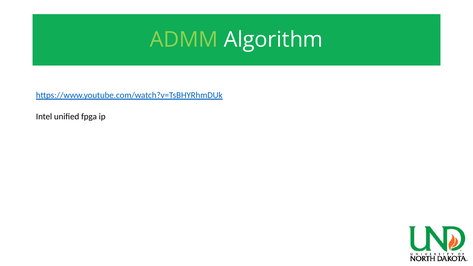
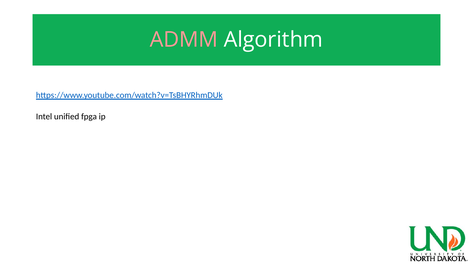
ADMM colour: light green -> pink (184, 40)
